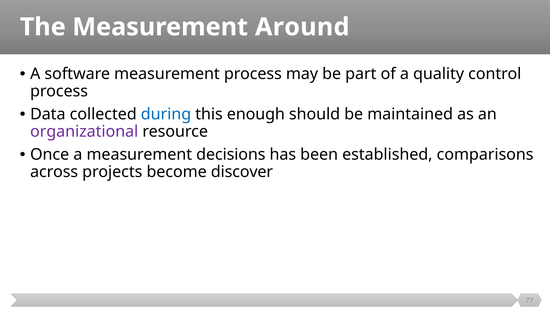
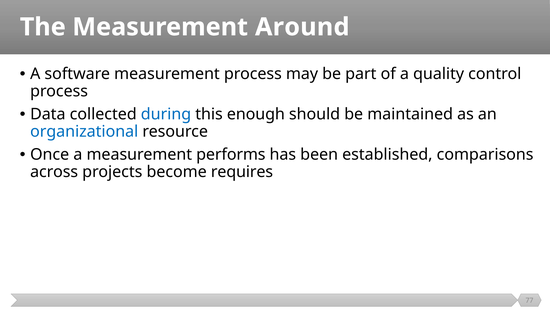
organizational colour: purple -> blue (84, 132)
decisions: decisions -> performs (231, 155)
discover: discover -> requires (242, 172)
